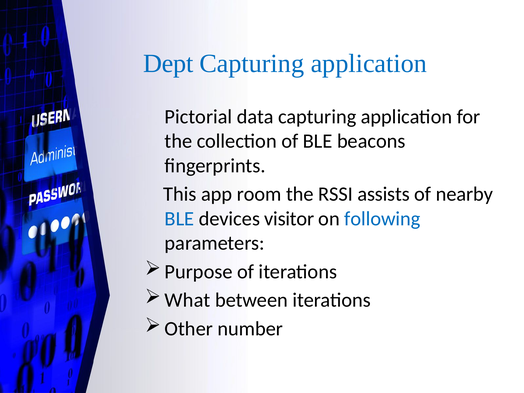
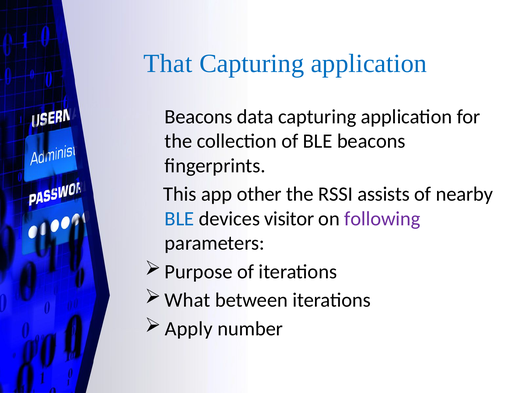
Dept: Dept -> That (168, 63)
Pictorial: Pictorial -> Beacons (199, 117)
room: room -> other (259, 194)
following colour: blue -> purple (382, 219)
Other: Other -> Apply (189, 329)
